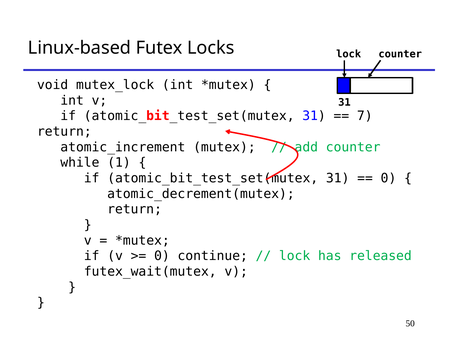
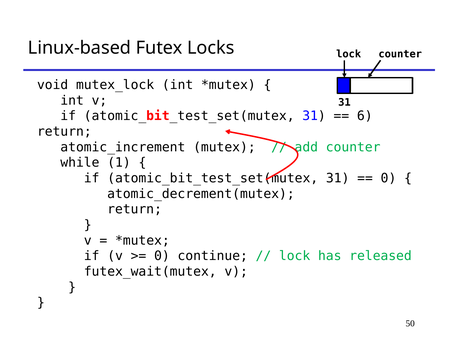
7: 7 -> 6 (365, 116)
